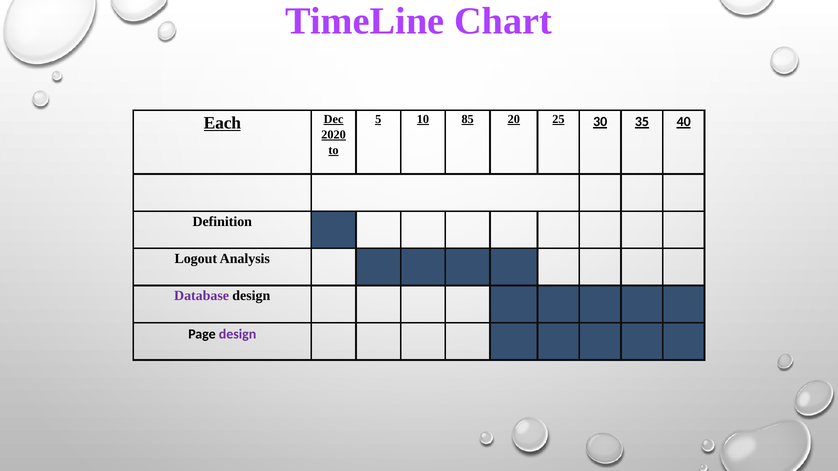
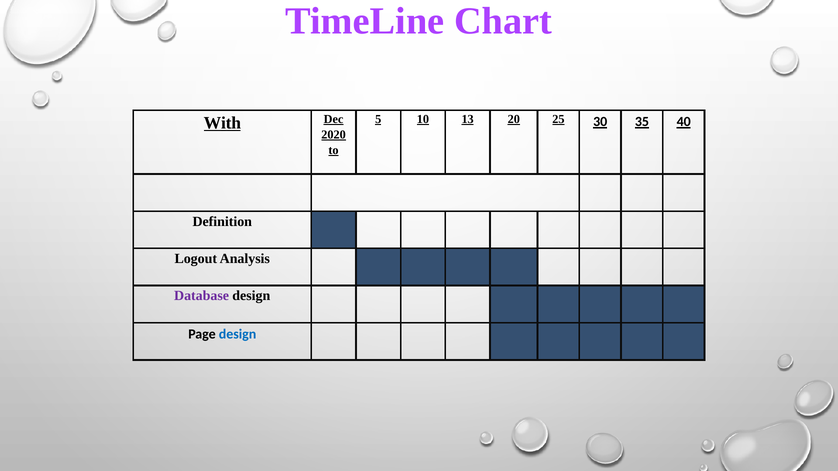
85: 85 -> 13 (468, 119)
Each: Each -> With (222, 123)
design colour: purple -> blue (238, 334)
